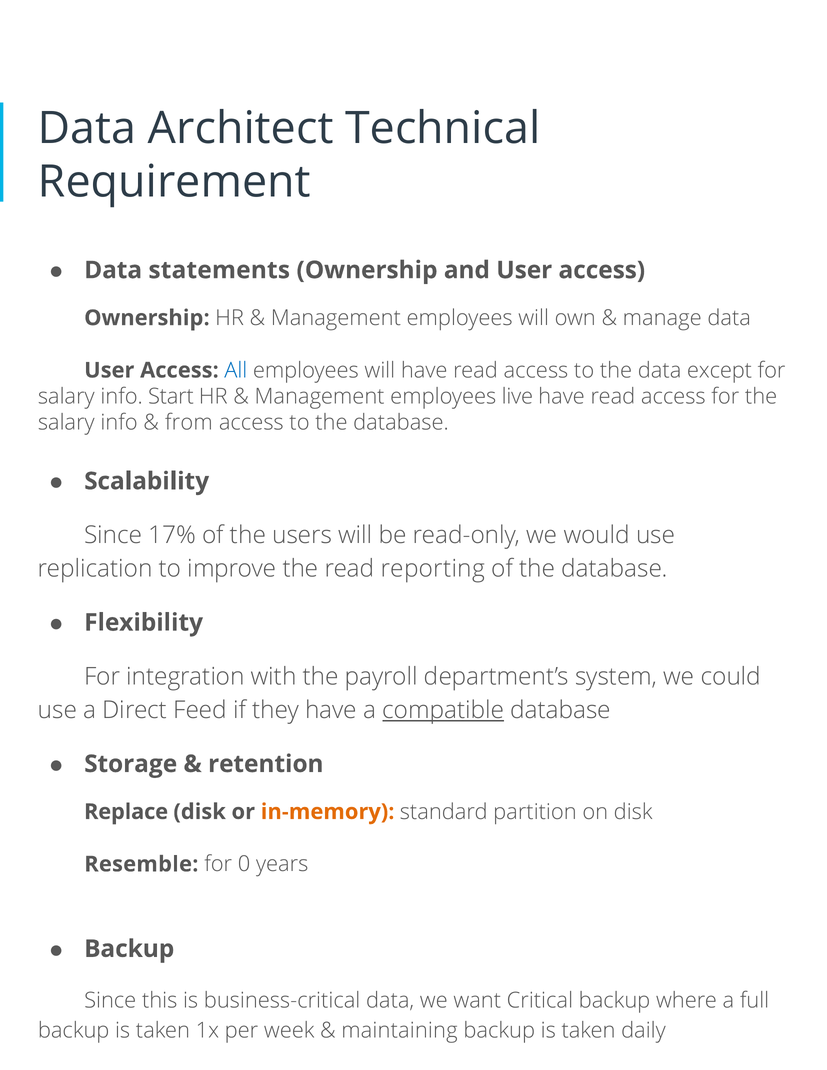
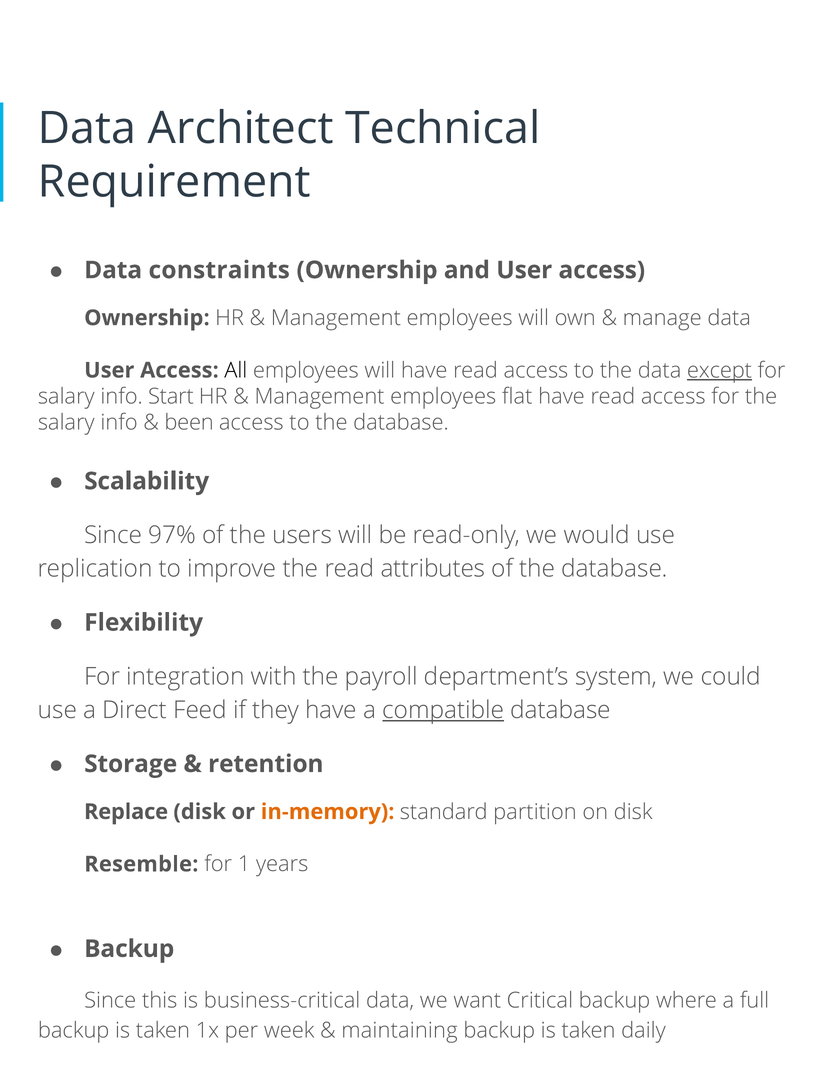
statements: statements -> constraints (219, 270)
All colour: blue -> black (236, 370)
except underline: none -> present (719, 370)
live: live -> flat (517, 397)
from: from -> been (189, 423)
17%: 17% -> 97% (172, 535)
reporting: reporting -> attributes (433, 569)
0: 0 -> 1 (244, 864)
